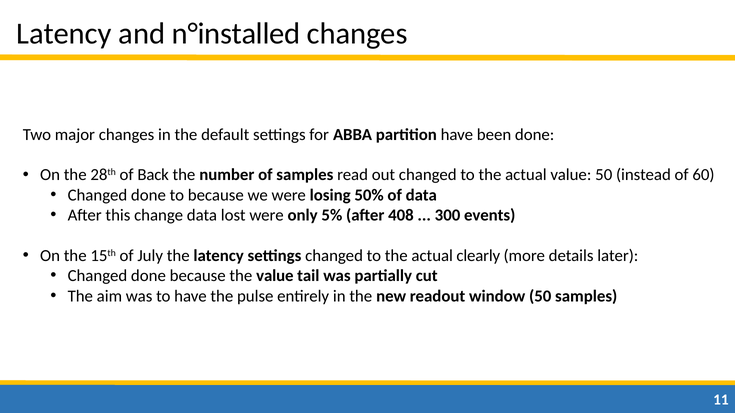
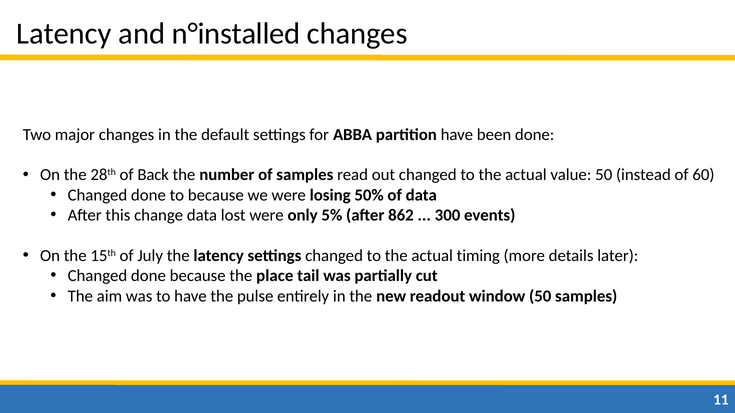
408: 408 -> 862 (401, 215)
clearly: clearly -> timing (478, 256)
the value: value -> place (275, 276)
